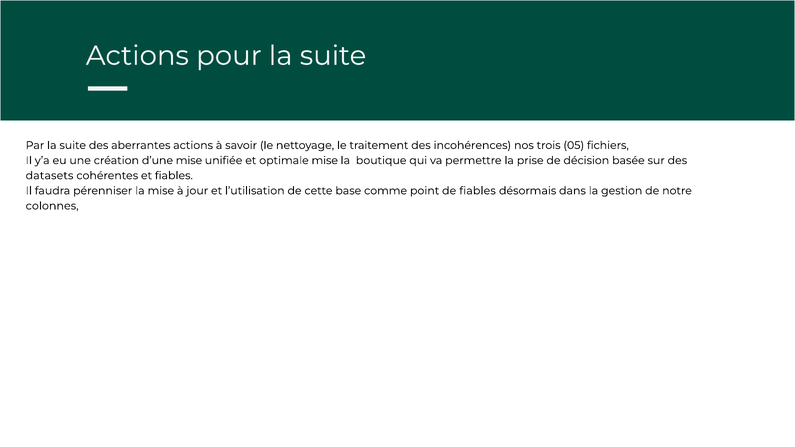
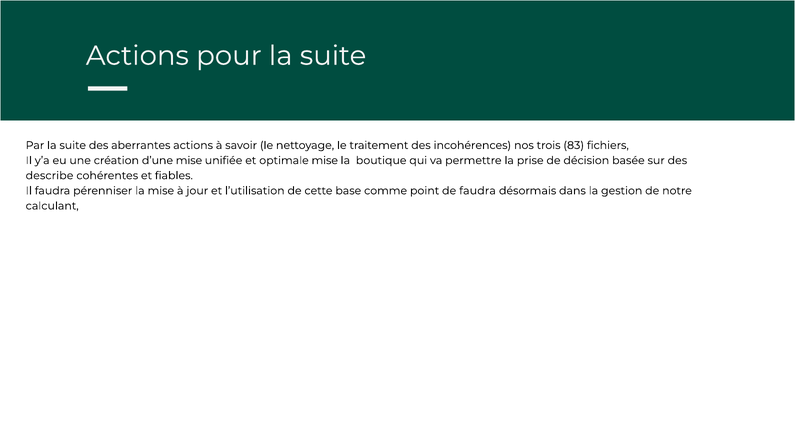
05: 05 -> 83 (574, 145)
datasets: datasets -> describe (50, 176)
de fiables: fiables -> faudra (478, 191)
colonnes: colonnes -> calculant (52, 206)
